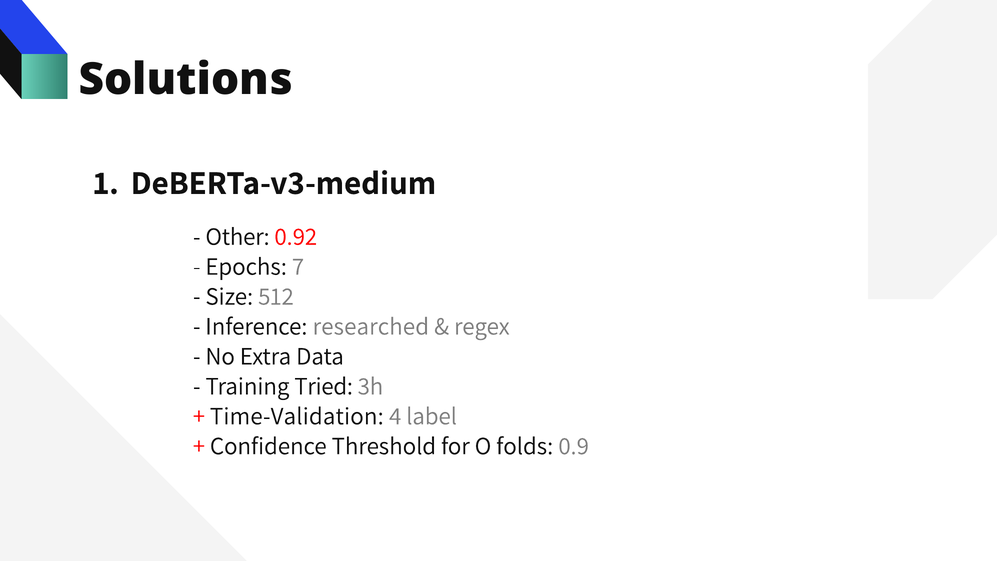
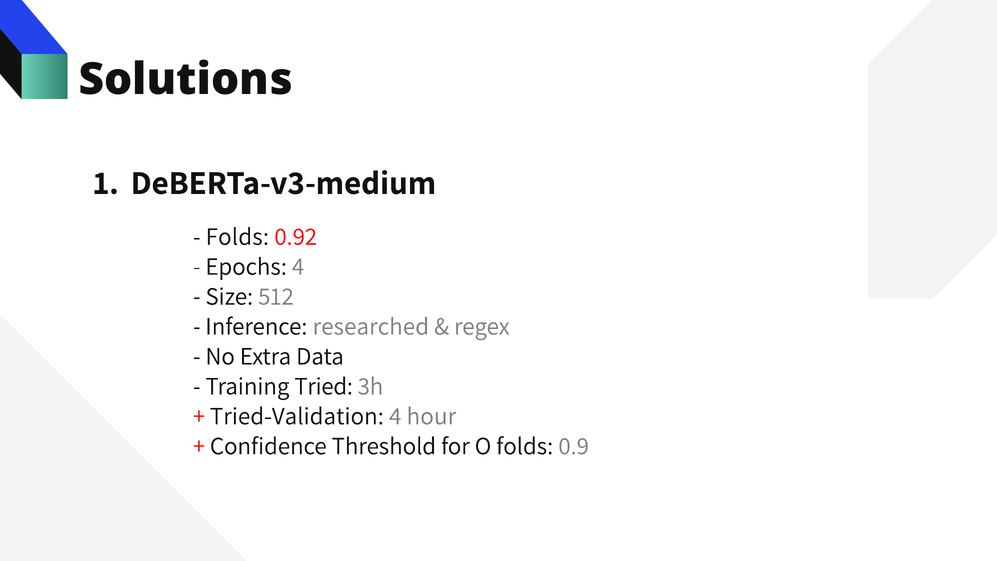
Other: Other -> Folds (237, 237)
Epochs 7: 7 -> 4 (298, 266)
Time-Validation: Time-Validation -> Tried-Validation (297, 416)
label: label -> hour (431, 416)
